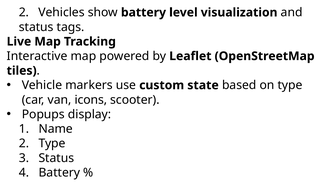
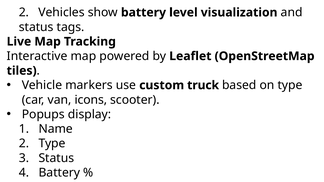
state: state -> truck (203, 85)
